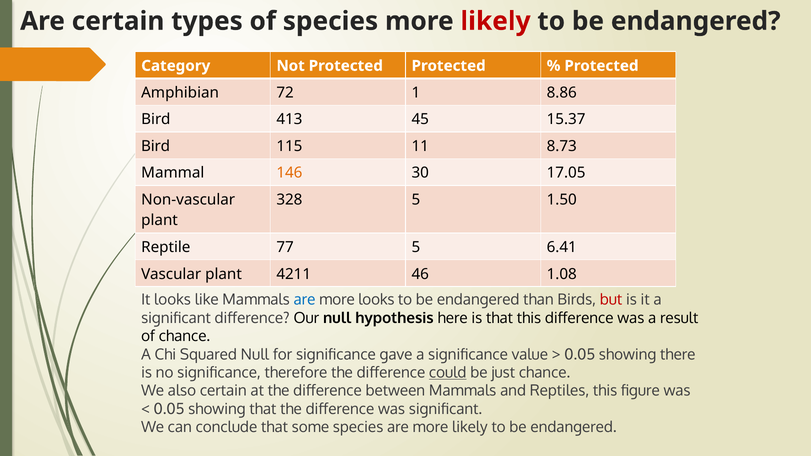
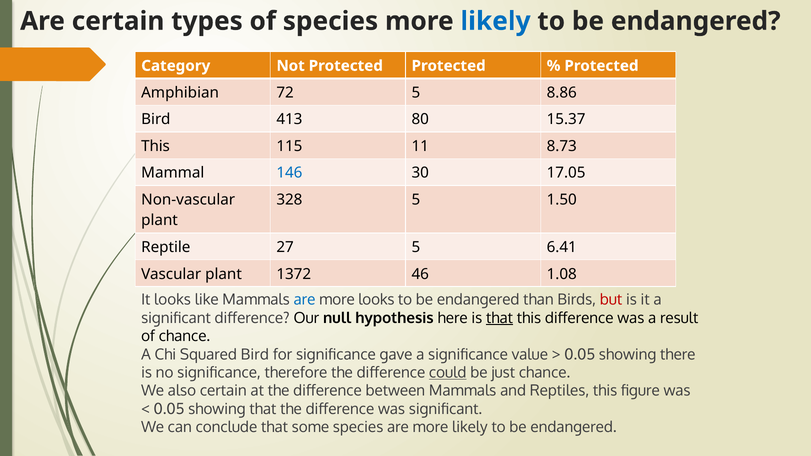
likely colour: red -> blue (495, 21)
72 1: 1 -> 5 (416, 93)
45: 45 -> 80 (420, 119)
Bird: Bird -> This (156, 146)
146 colour: orange -> blue (289, 173)
77: 77 -> 27 (285, 247)
4211: 4211 -> 1372 (294, 274)
that underline: none -> present (500, 318)
Squared Null: Null -> Bird (255, 355)
